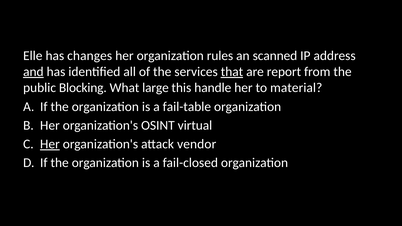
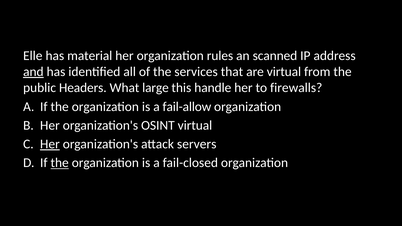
changes: changes -> material (90, 56)
that underline: present -> none (232, 72)
are report: report -> virtual (284, 72)
Blocking: Blocking -> Headers (83, 88)
material: material -> firewalls (296, 88)
fail-table: fail-table -> fail-allow (187, 107)
vendor: vendor -> servers (197, 144)
the underline: none -> present (60, 163)
